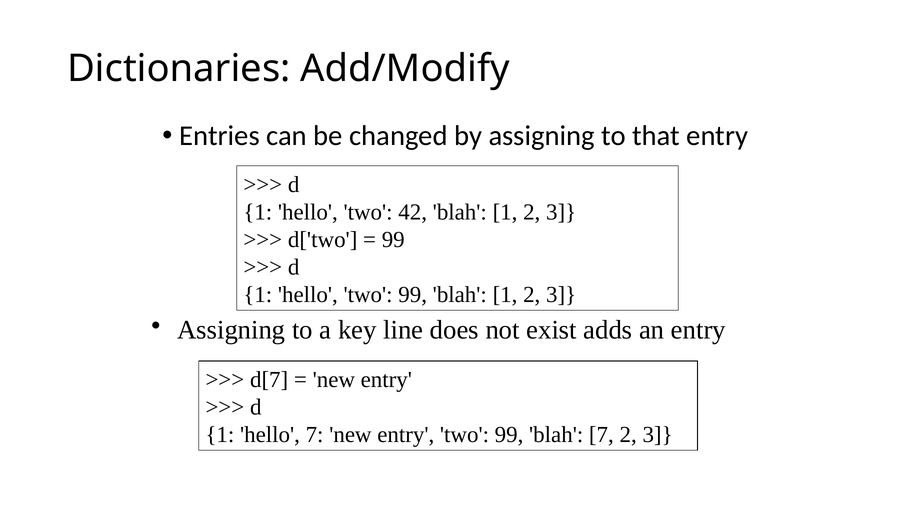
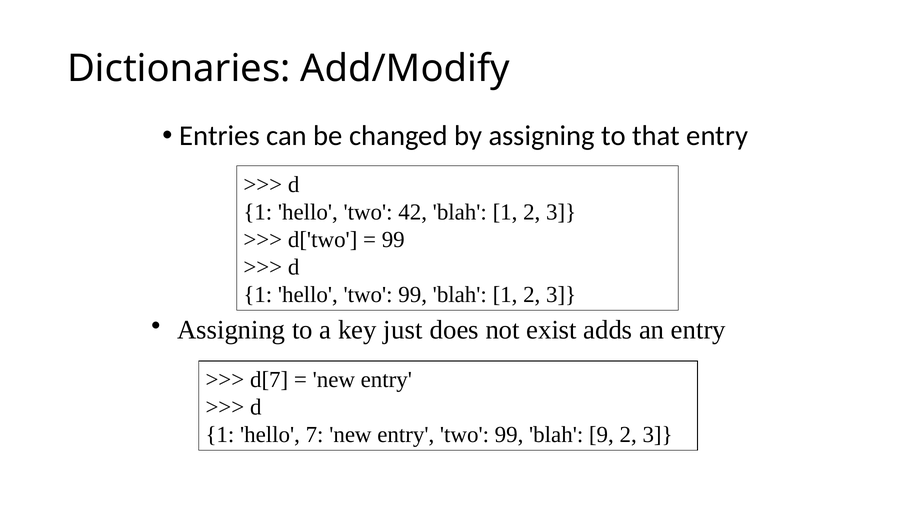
line: line -> just (403, 330)
blah 7: 7 -> 9 (601, 435)
